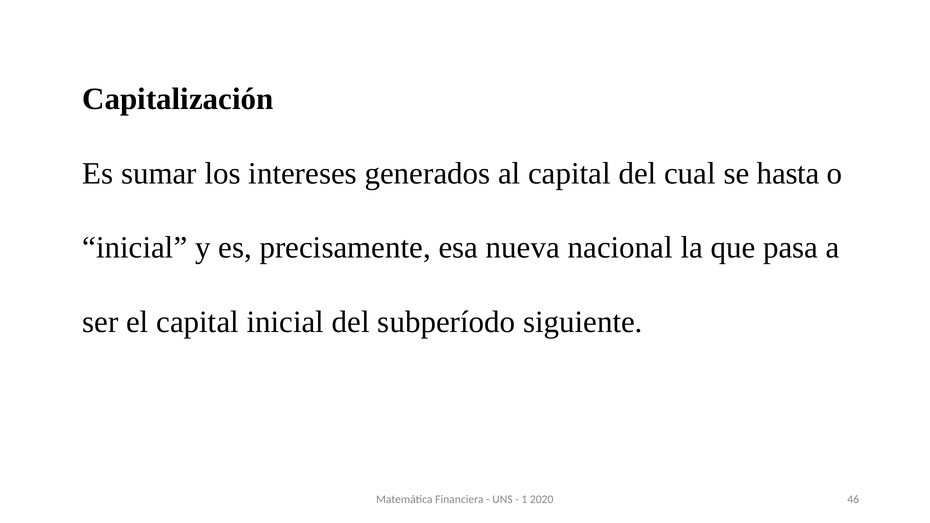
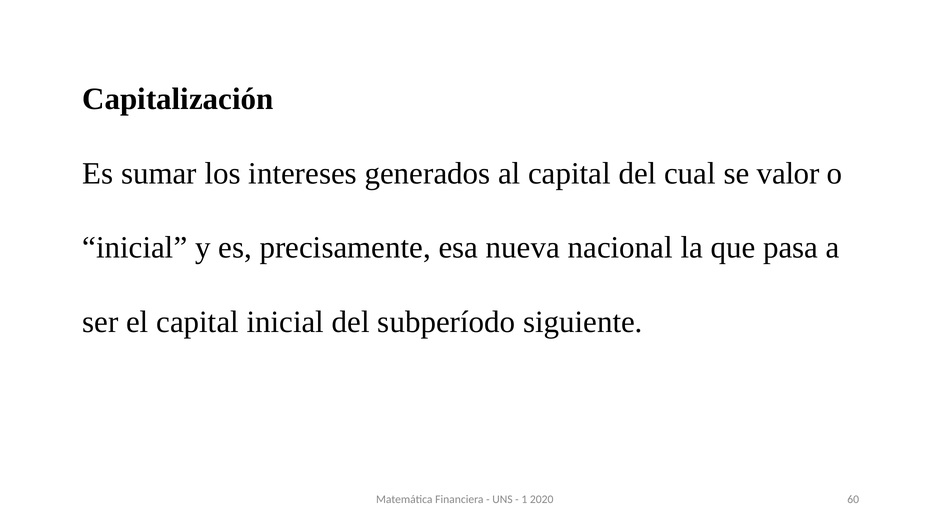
hasta: hasta -> valor (788, 173)
46: 46 -> 60 (853, 499)
